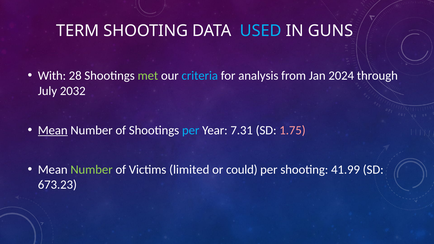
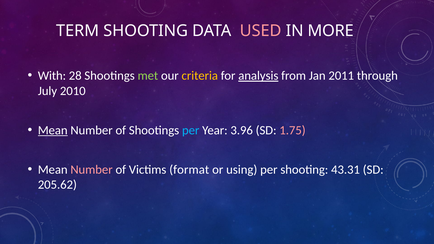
USED colour: light blue -> pink (261, 31)
GUNS: GUNS -> MORE (331, 31)
criteria colour: light blue -> yellow (200, 76)
analysis underline: none -> present (258, 76)
2024: 2024 -> 2011 (341, 76)
2032: 2032 -> 2010 (73, 91)
7.31: 7.31 -> 3.96 (242, 130)
Number colour: light green -> pink (92, 170)
limited: limited -> format (189, 170)
could: could -> using (242, 170)
41.99: 41.99 -> 43.31 (346, 170)
673.23: 673.23 -> 205.62 (57, 185)
